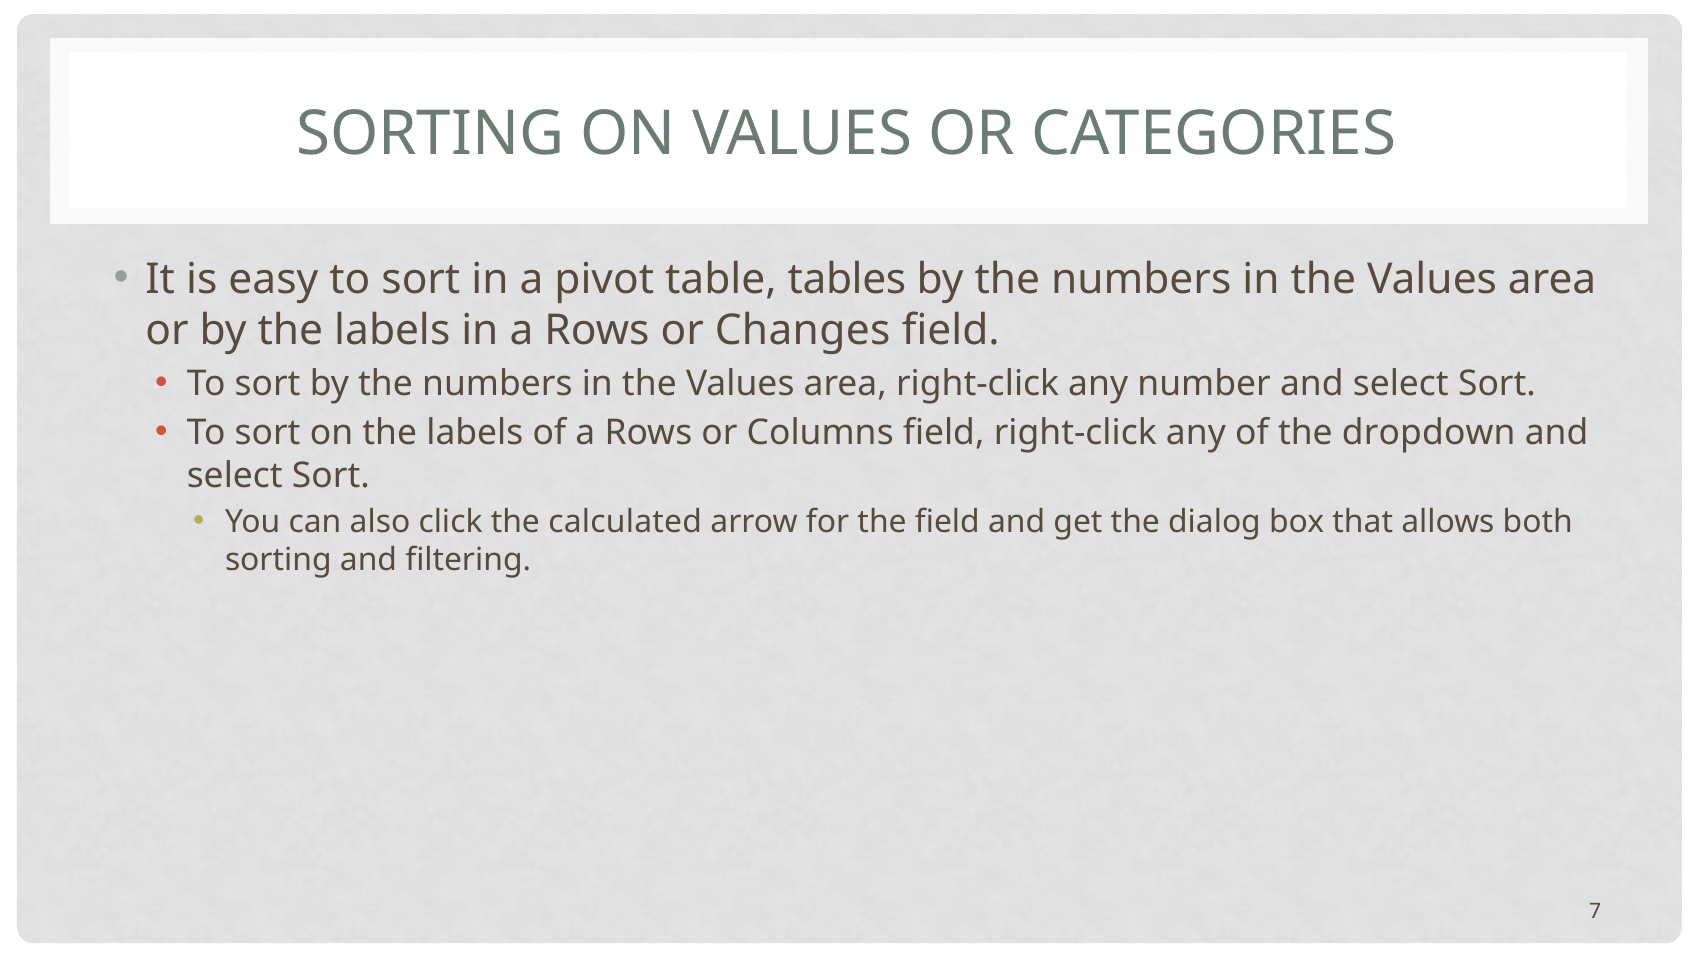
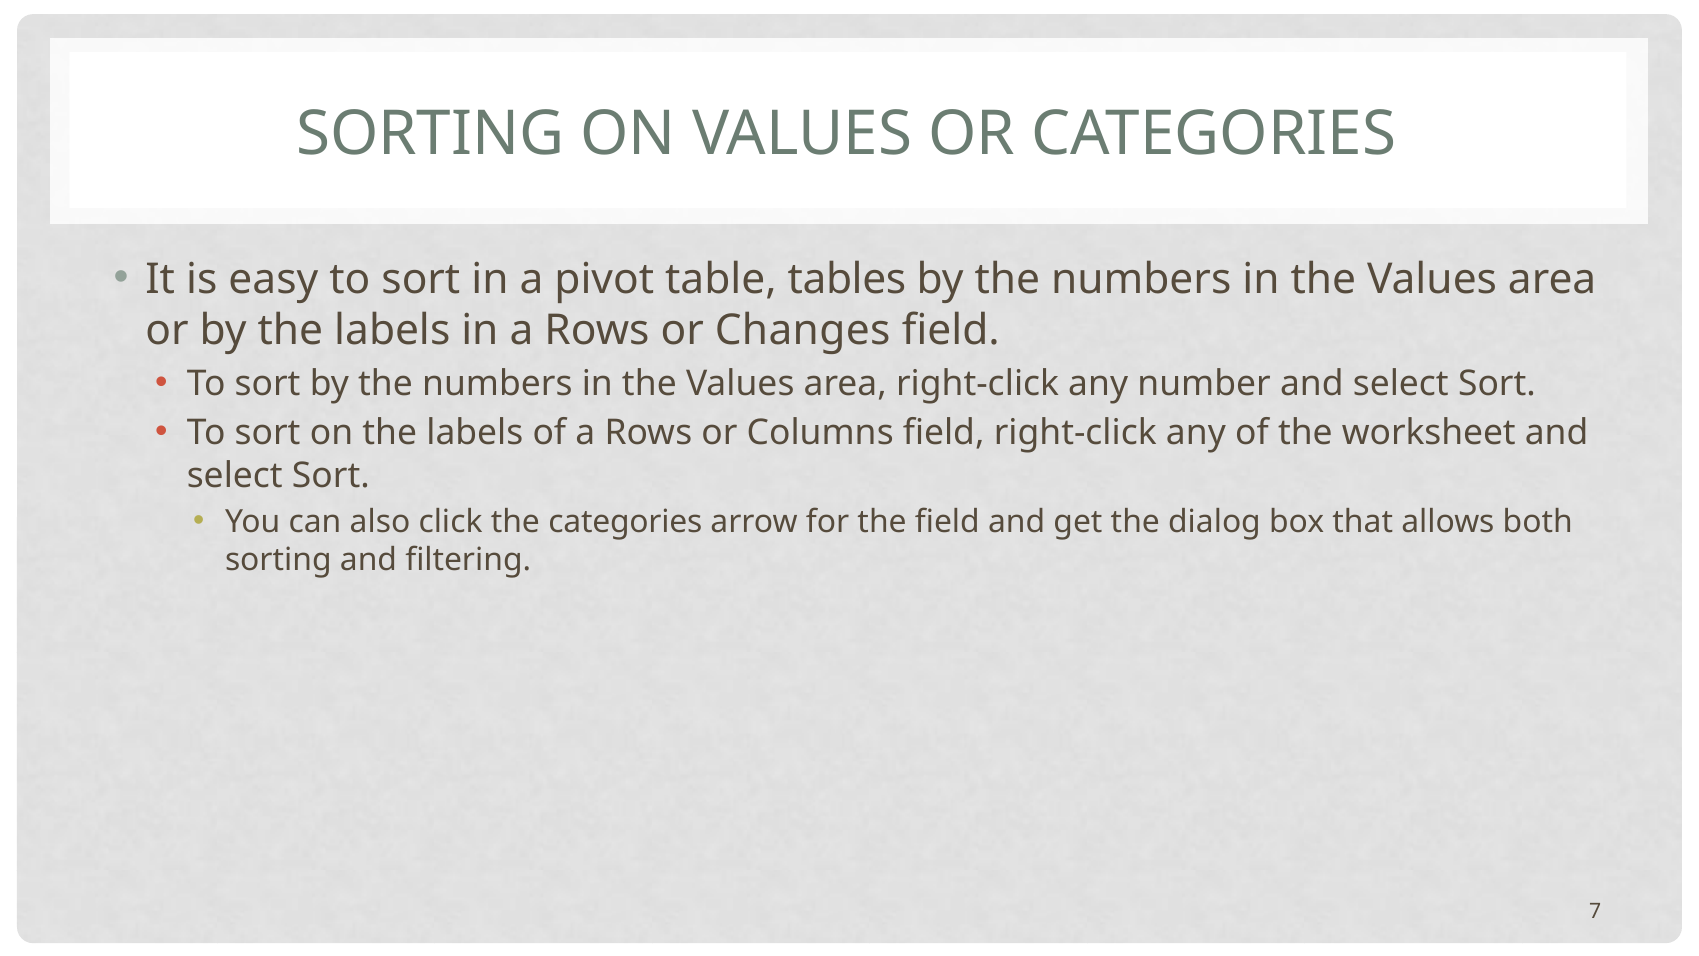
dropdown: dropdown -> worksheet (1429, 433)
the calculated: calculated -> categories (625, 522)
